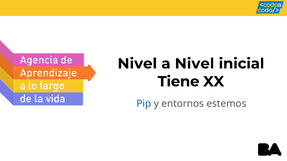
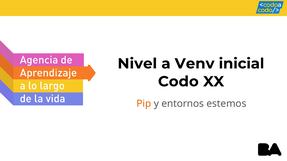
a Nivel: Nivel -> Venv (195, 64)
Tiene: Tiene -> Codo (178, 82)
Pip colour: blue -> orange (144, 104)
